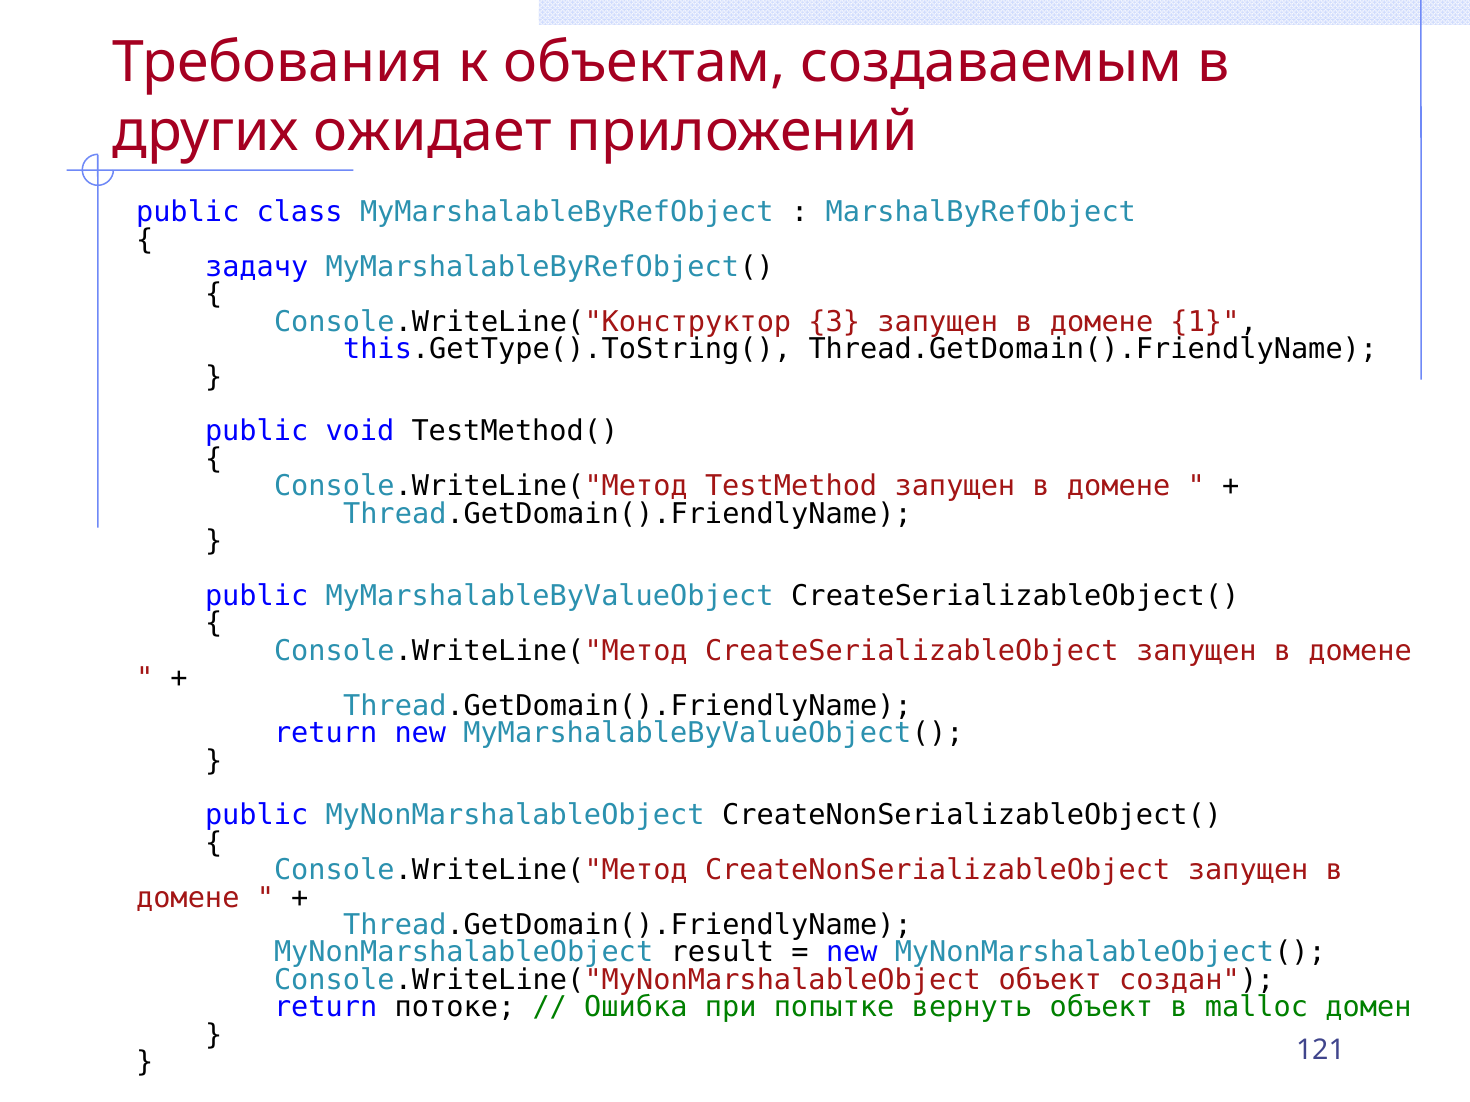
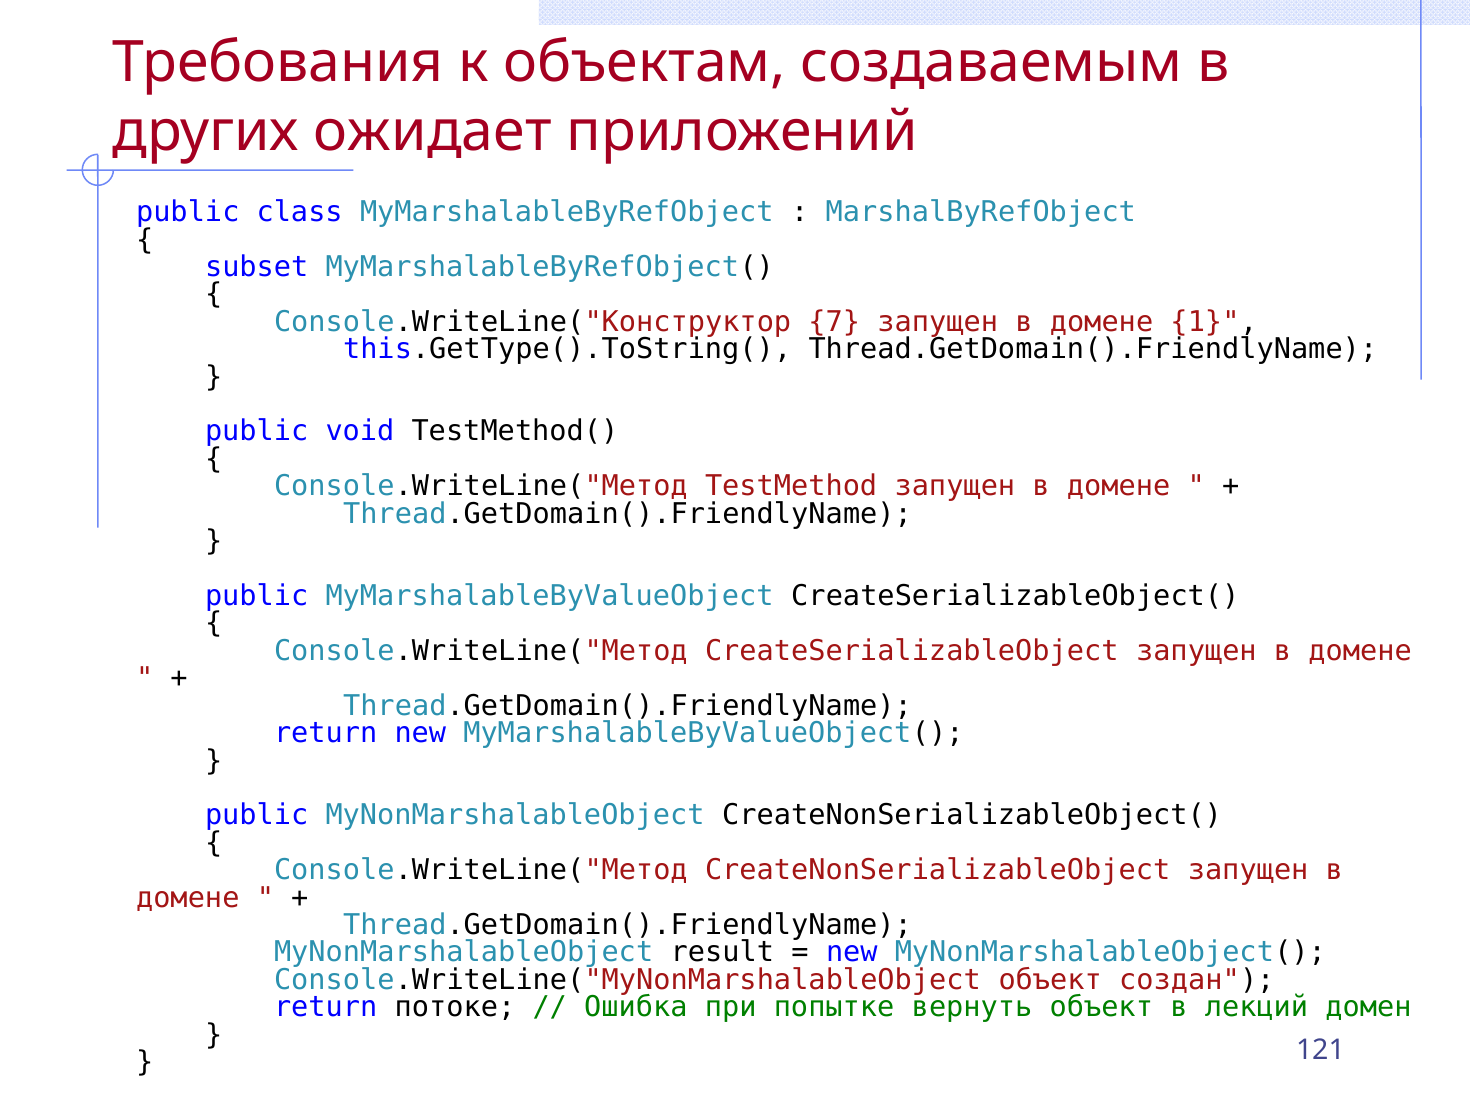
задачу: задачу -> subset (257, 267)
3: 3 -> 7 (834, 322)
malloc: malloc -> лекций (1256, 1008)
